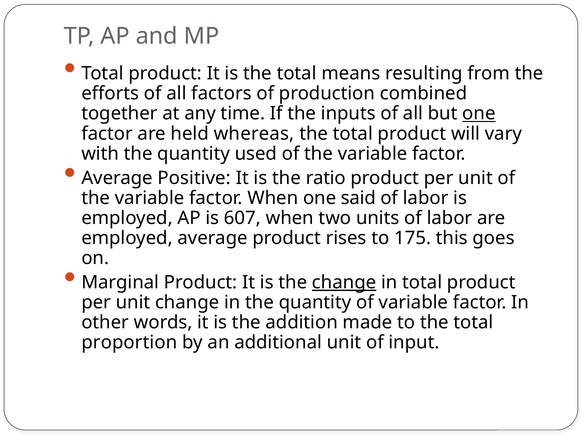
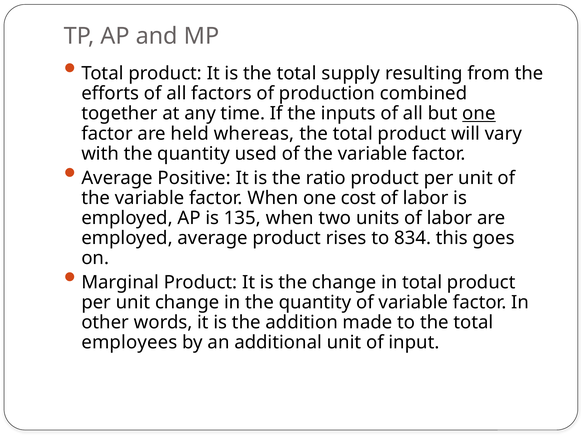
means: means -> supply (351, 74)
said: said -> cost (358, 198)
607: 607 -> 135 (242, 218)
175: 175 -> 834 (413, 238)
change underline: present -> none (344, 283)
proportion: proportion -> employees (129, 343)
